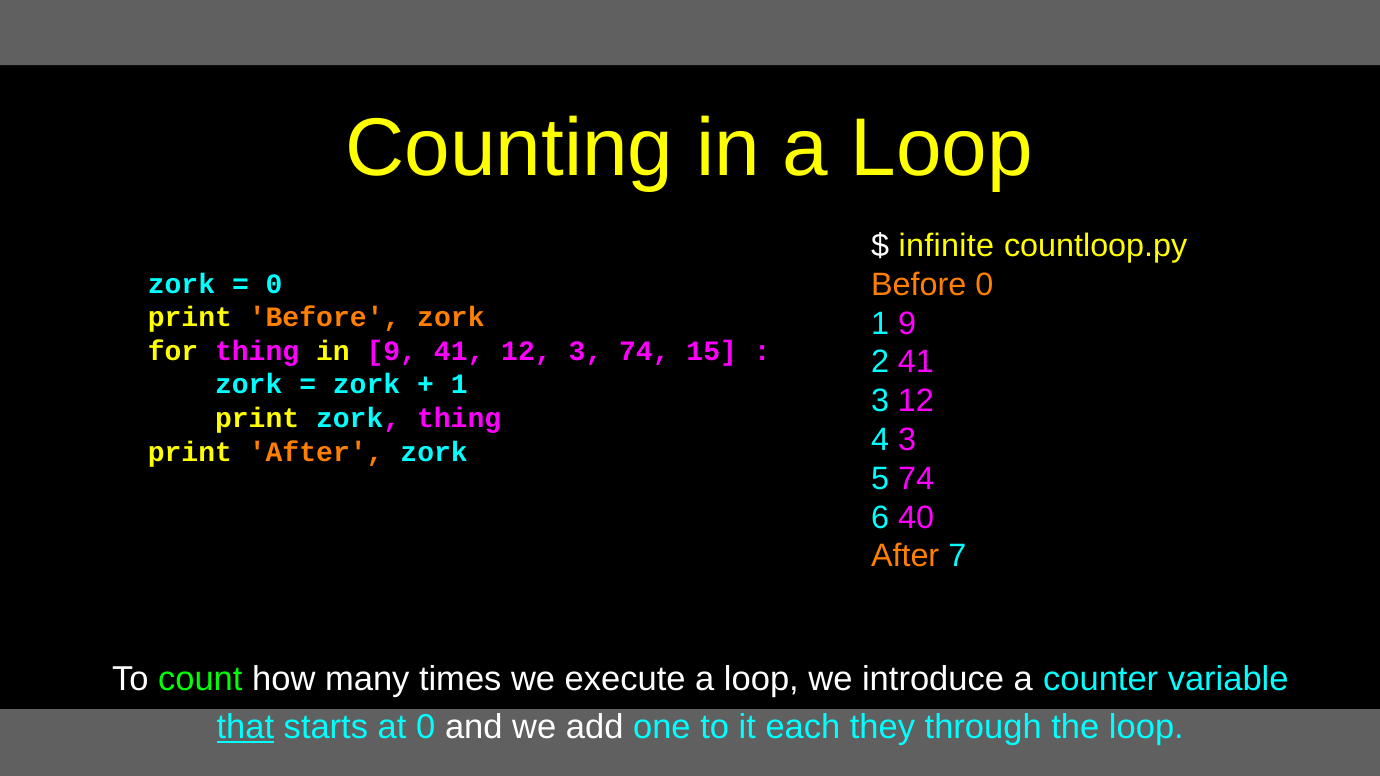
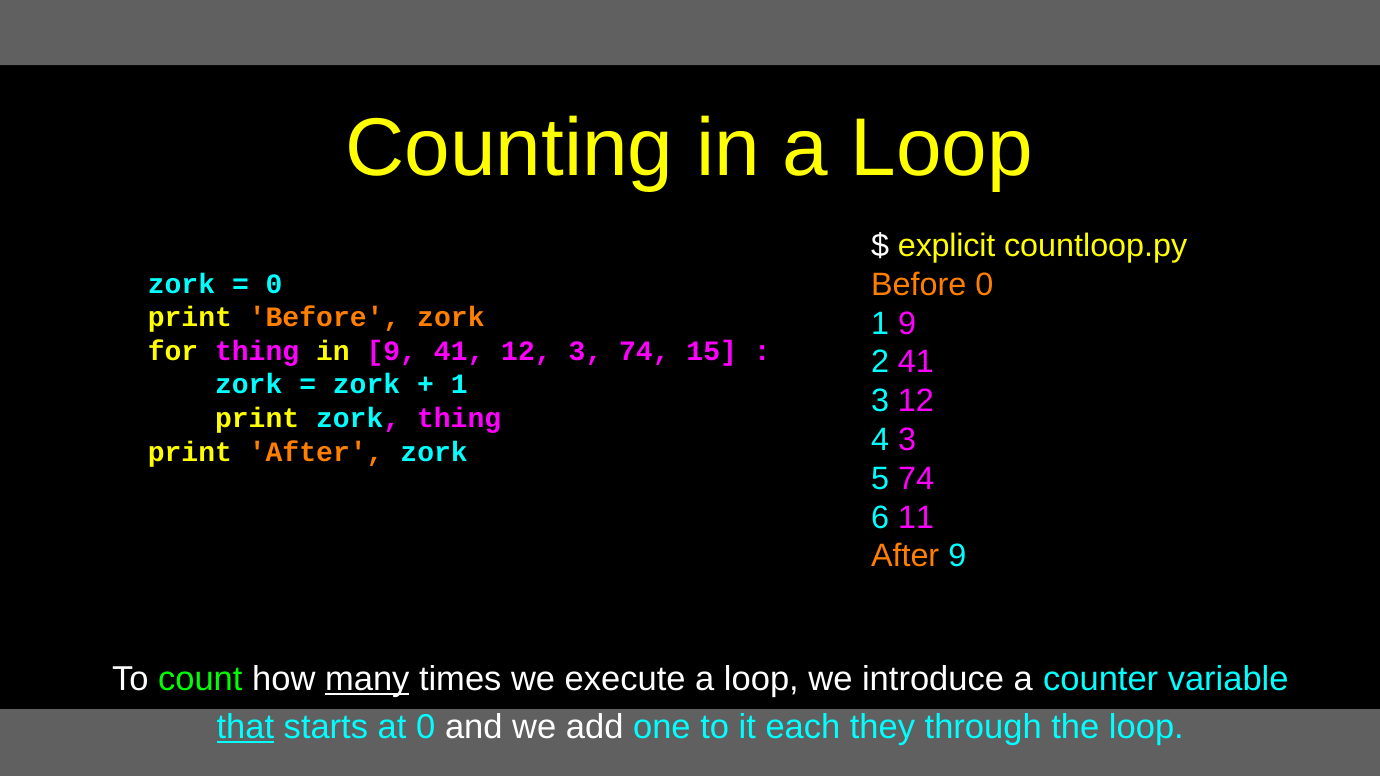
infinite: infinite -> explicit (947, 246)
40: 40 -> 11 (916, 518)
After 7: 7 -> 9 (957, 556)
many underline: none -> present (367, 680)
